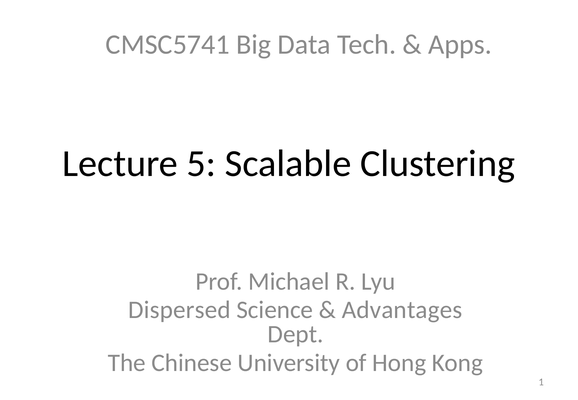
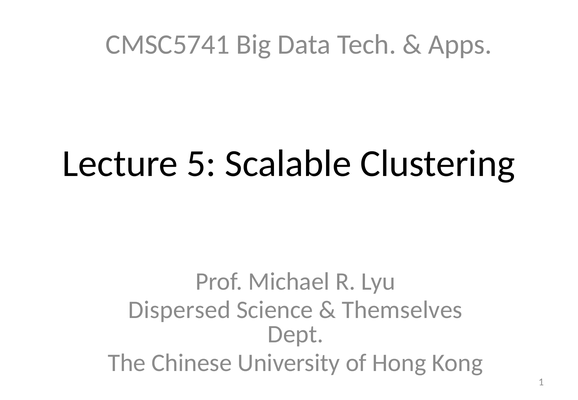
Advantages: Advantages -> Themselves (402, 310)
